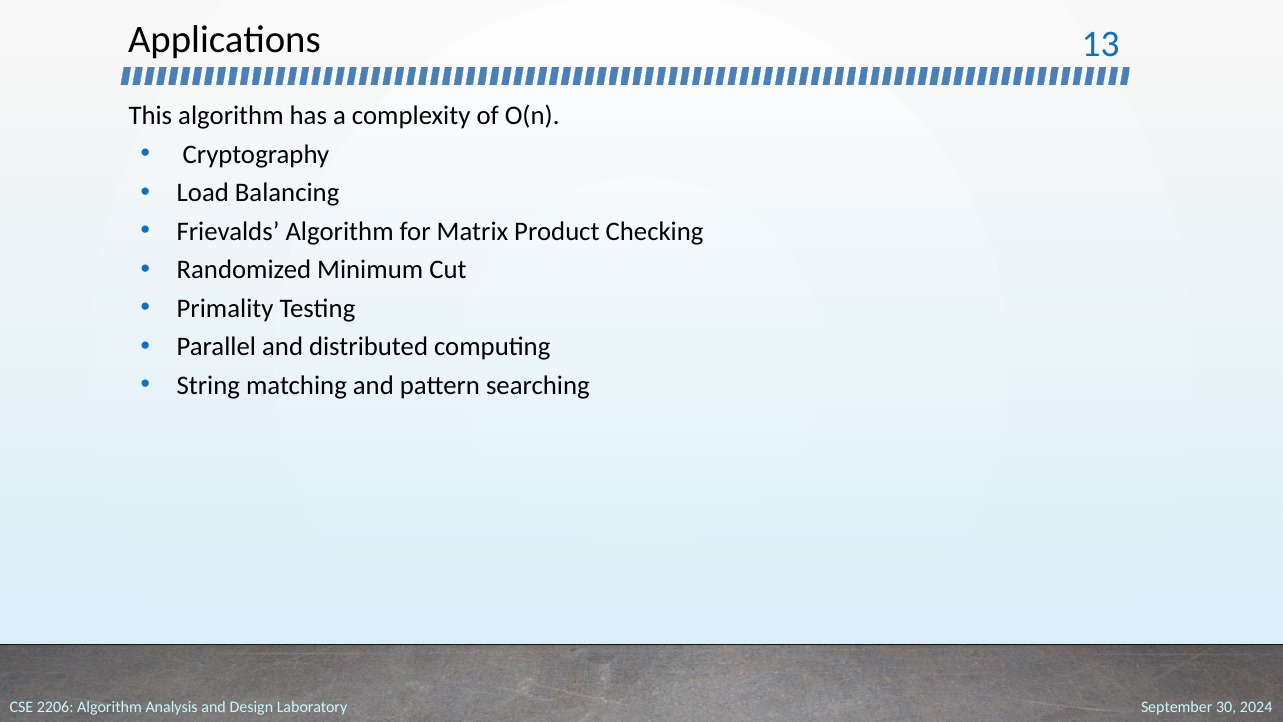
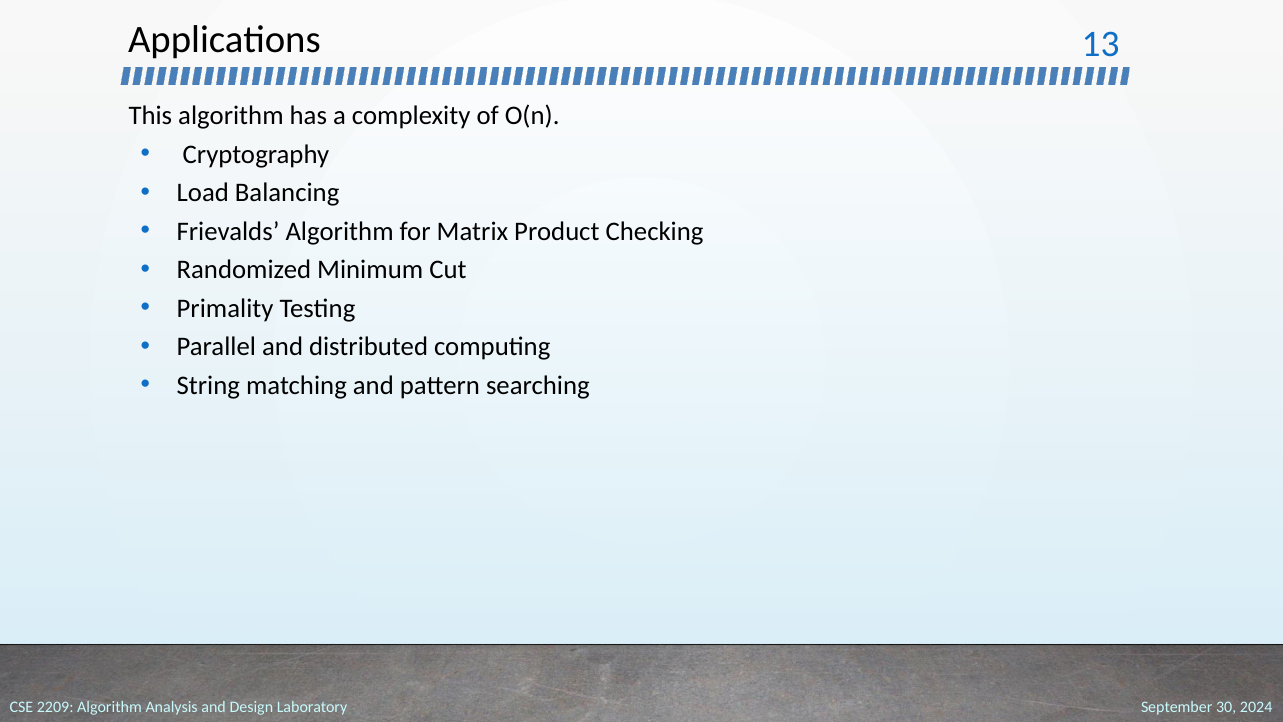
2206: 2206 -> 2209 (55, 707)
